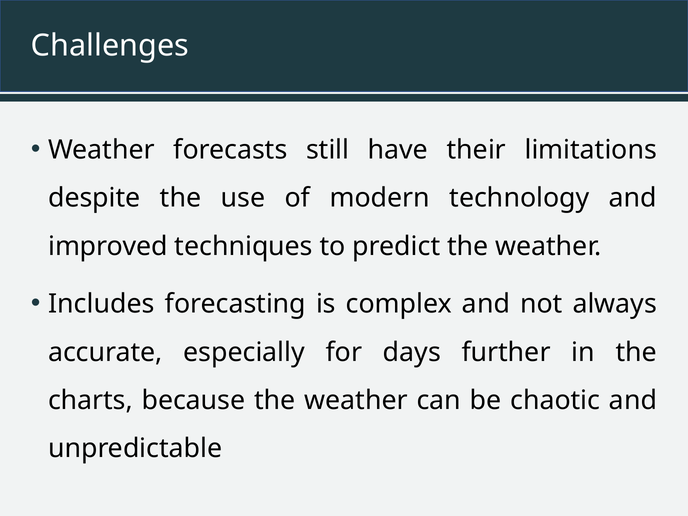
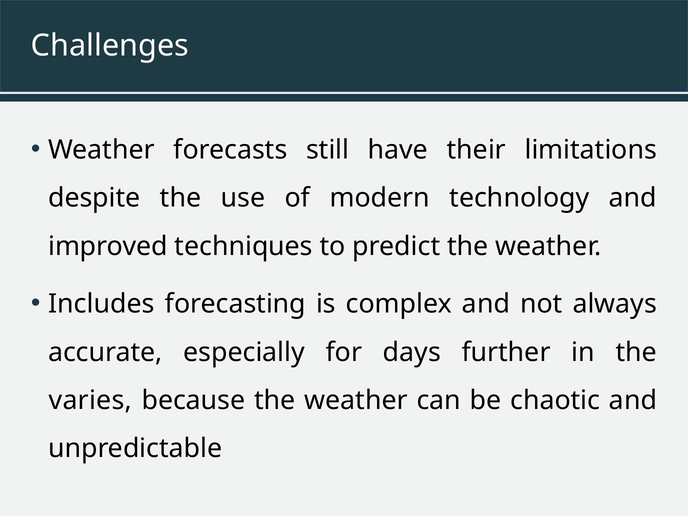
charts: charts -> varies (90, 400)
